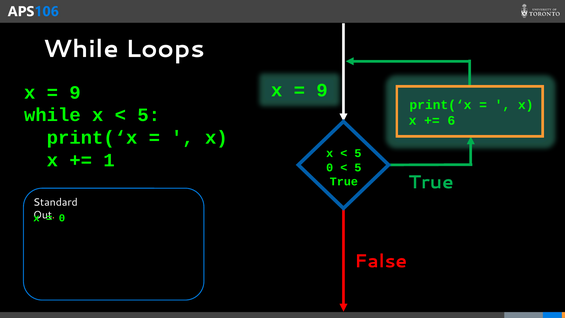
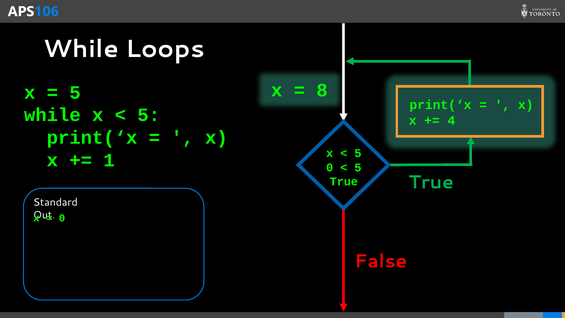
9: 9 -> 8 (322, 90)
9: 9 -> 5 (75, 92)
6: 6 -> 4 (451, 121)
